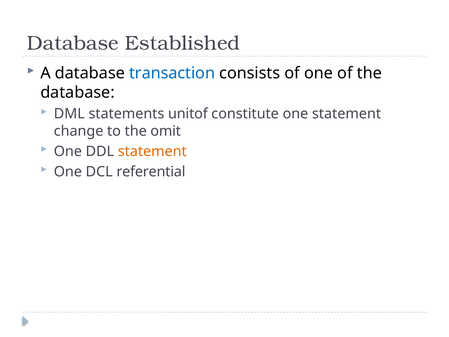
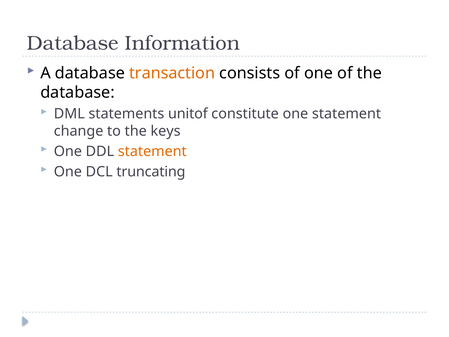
Established: Established -> Information (182, 43)
transaction colour: blue -> orange (172, 73)
omit: omit -> keys (166, 131)
referential: referential -> truncating (151, 172)
